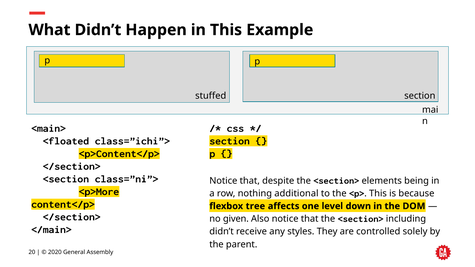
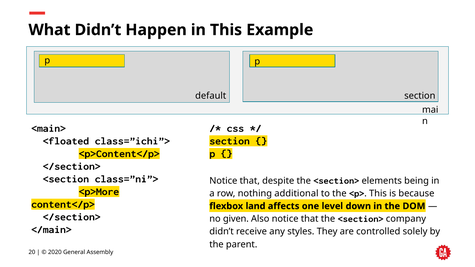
stuffed: stuffed -> default (211, 96)
tree: tree -> land (255, 206)
including: including -> company (406, 219)
